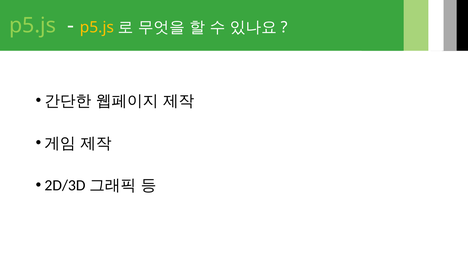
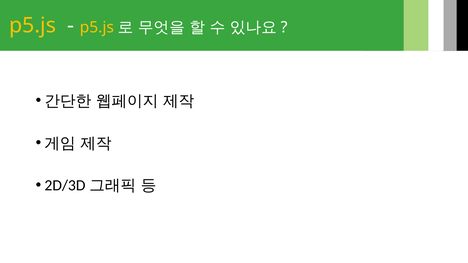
p5.js colour: light green -> yellow (33, 25)
